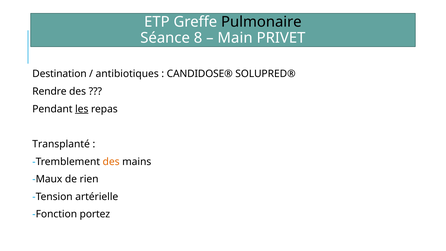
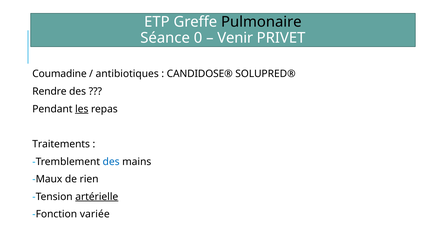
8: 8 -> 0 (198, 38)
Main: Main -> Venir (235, 38)
Destination: Destination -> Coumadine (59, 74)
Transplanté: Transplanté -> Traitements (61, 144)
des colour: orange -> blue (111, 162)
artérielle underline: none -> present (97, 197)
portez: portez -> variée (95, 214)
